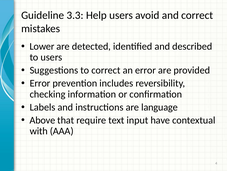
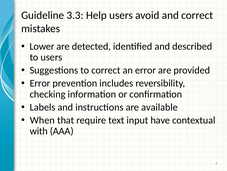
language: language -> available (159, 107)
Above: Above -> When (42, 120)
